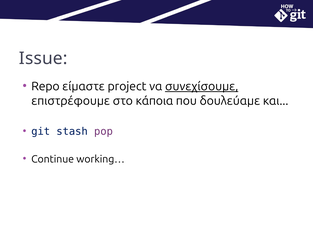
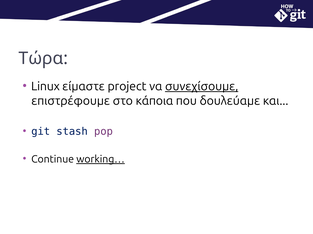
Issue: Issue -> Τώρα (43, 59)
Repo: Repo -> Linux (45, 87)
working… underline: none -> present (100, 160)
